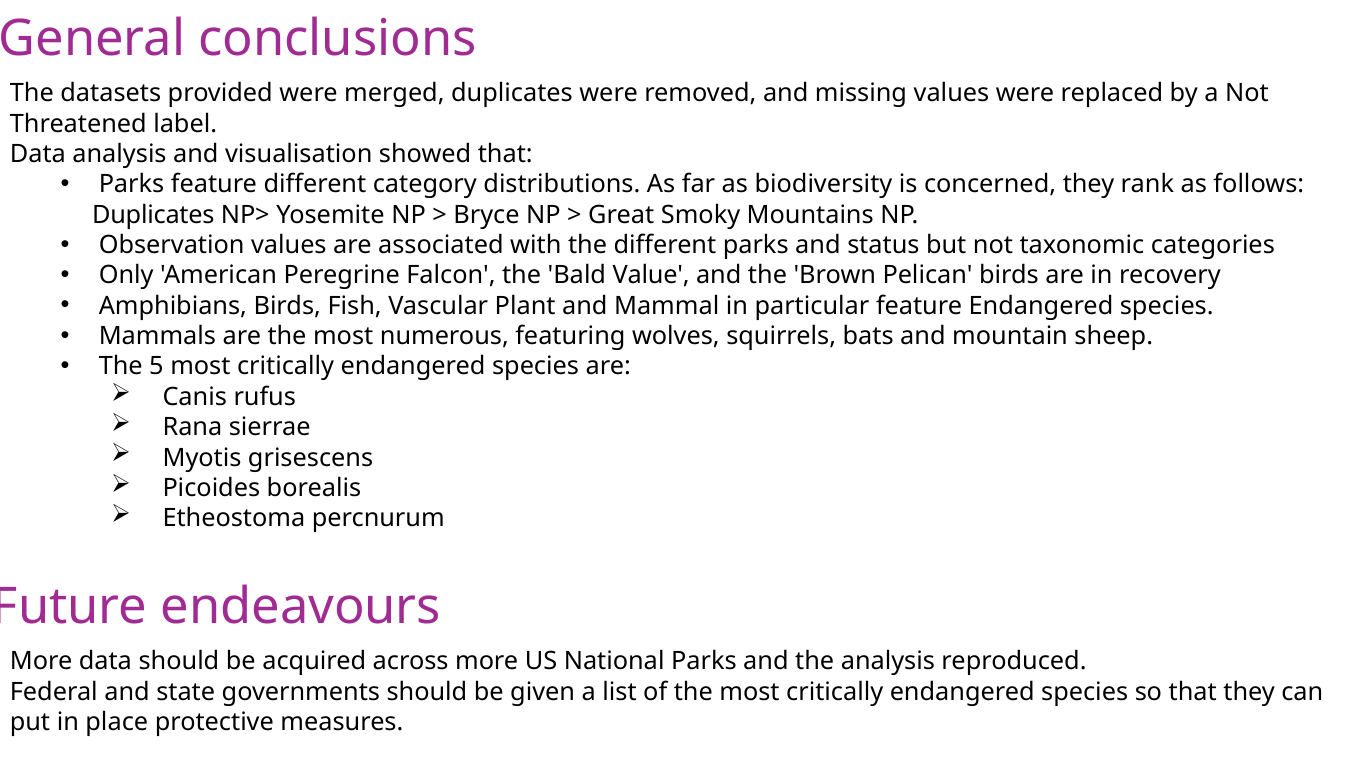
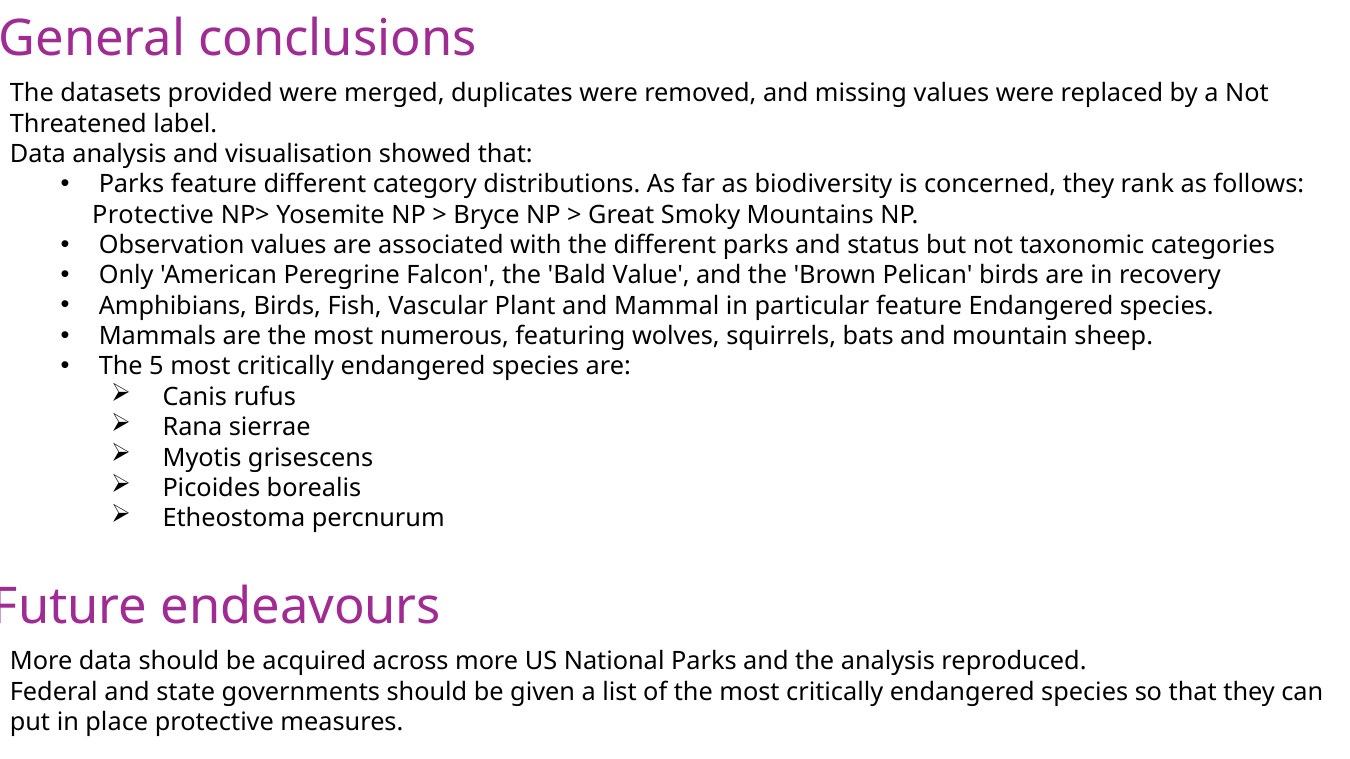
Duplicates: Duplicates -> Protective (153, 215)
